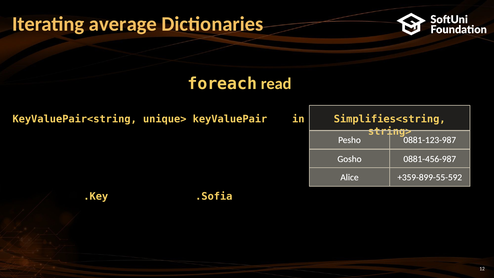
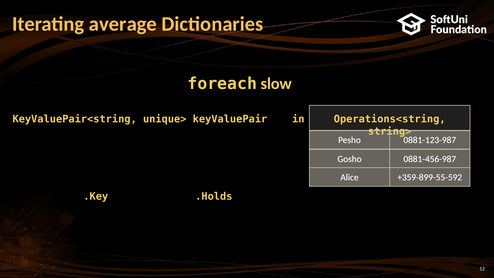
read: read -> slow (276, 84)
Simplifies<string: Simplifies<string -> Operations<string (390, 119)
.Sofia: .Sofia -> .Holds (214, 196)
